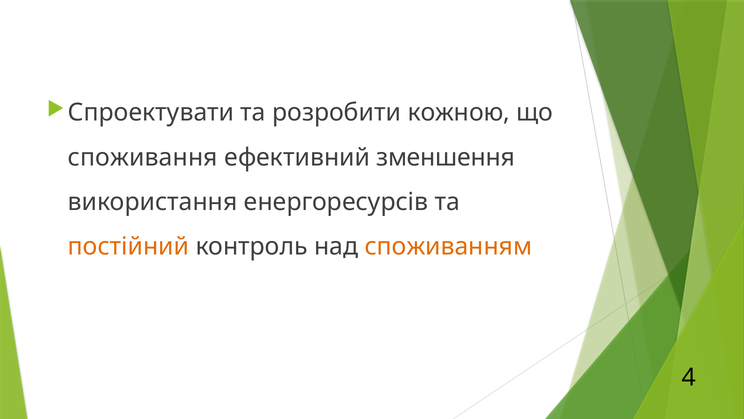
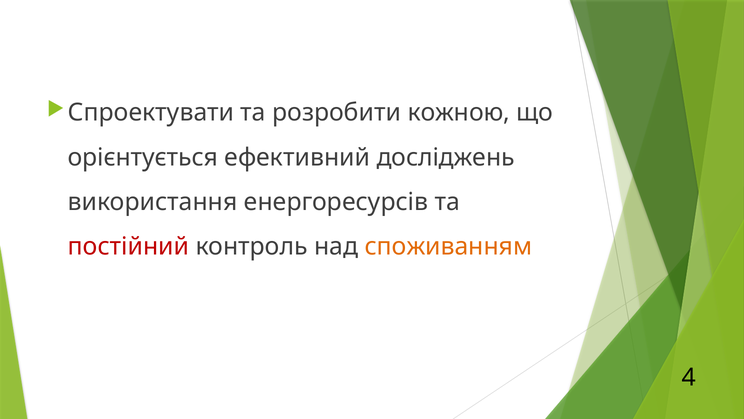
споживання: споживання -> орієнтується (143, 157)
зменшення: зменшення -> досліджень (446, 157)
постійний colour: orange -> red (128, 246)
